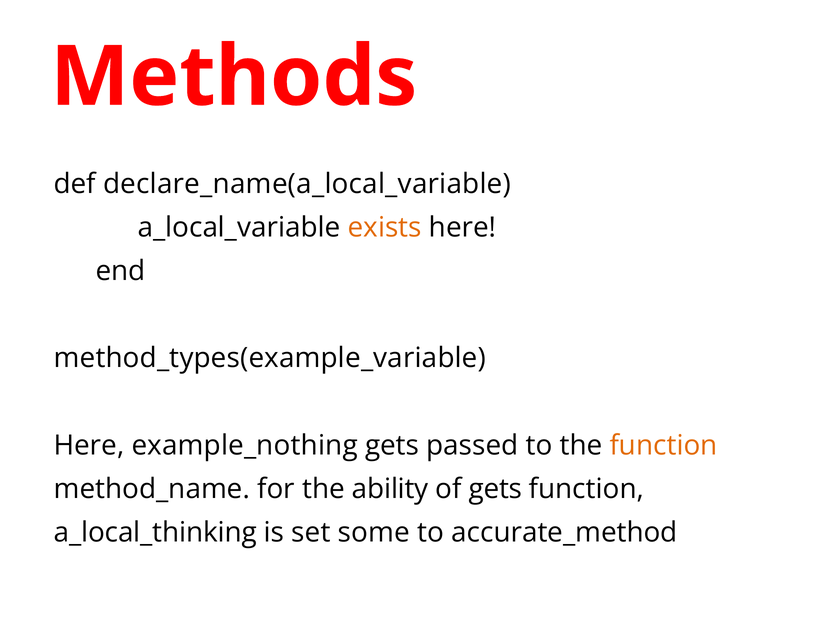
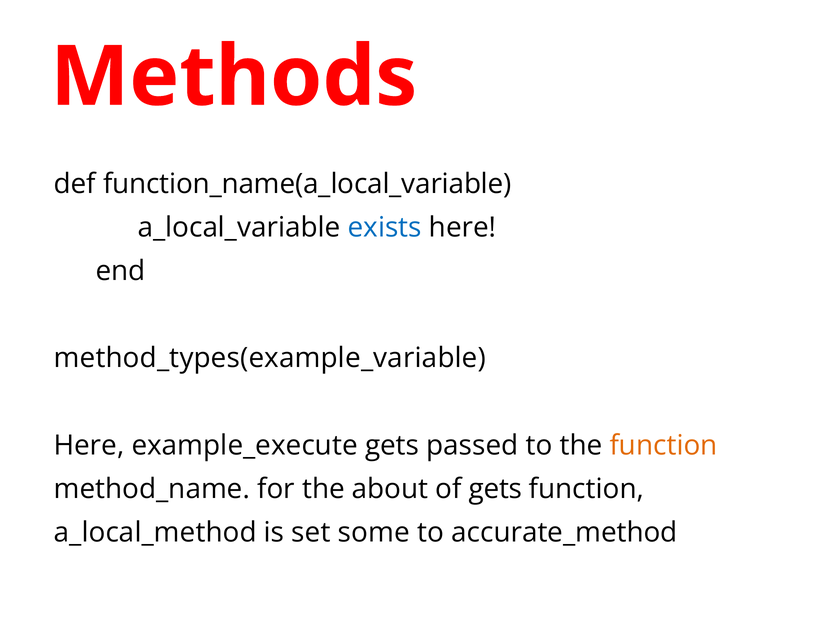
declare_name(a_local_variable: declare_name(a_local_variable -> function_name(a_local_variable (307, 184)
exists colour: orange -> blue (385, 227)
example_nothing: example_nothing -> example_execute (245, 445)
ability: ability -> about (390, 489)
a_local_thinking: a_local_thinking -> a_local_method (155, 532)
